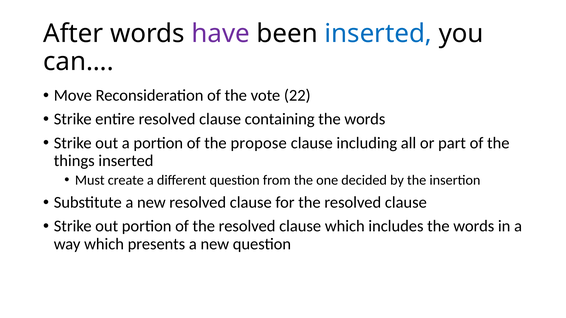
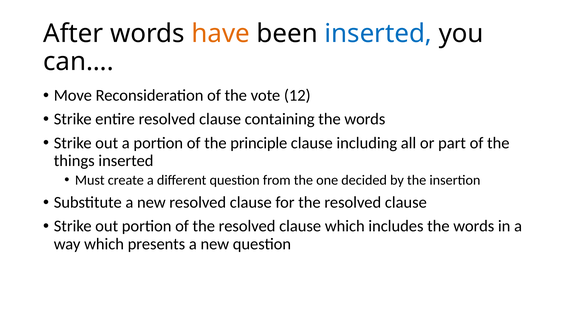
have colour: purple -> orange (221, 34)
22: 22 -> 12 (297, 96)
propose: propose -> principle (259, 143)
